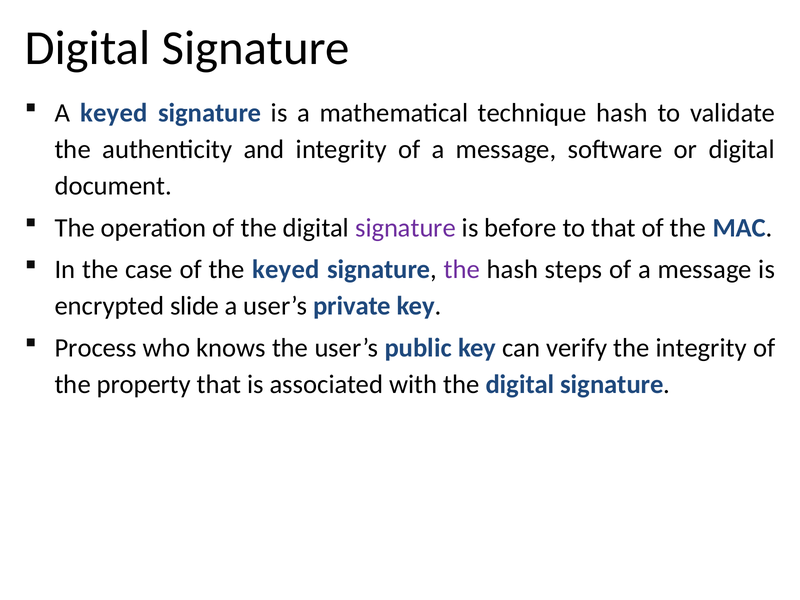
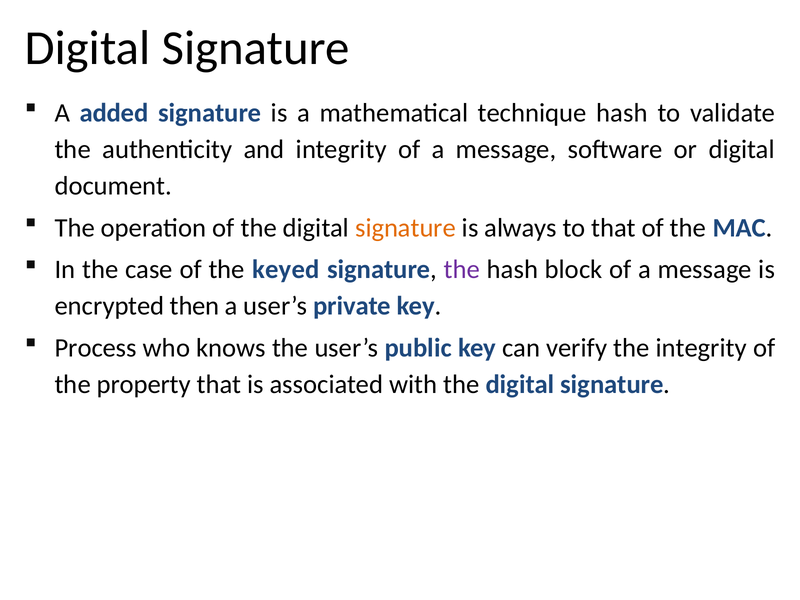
A keyed: keyed -> added (114, 113)
signature colour: purple -> orange (406, 228)
before: before -> always (521, 228)
steps: steps -> block (574, 270)
slide: slide -> then (195, 306)
